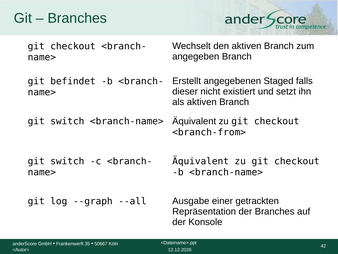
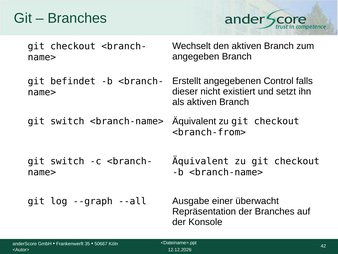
Staged: Staged -> Control (279, 81)
getrackten: getrackten -> überwacht (257, 201)
